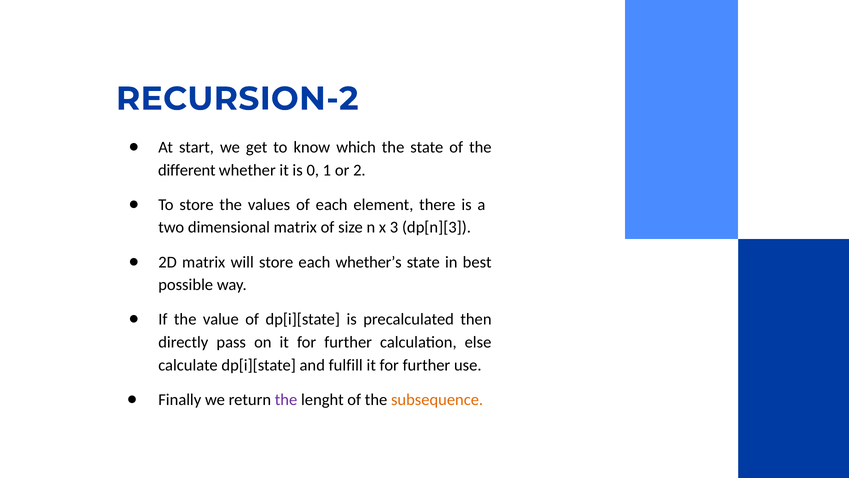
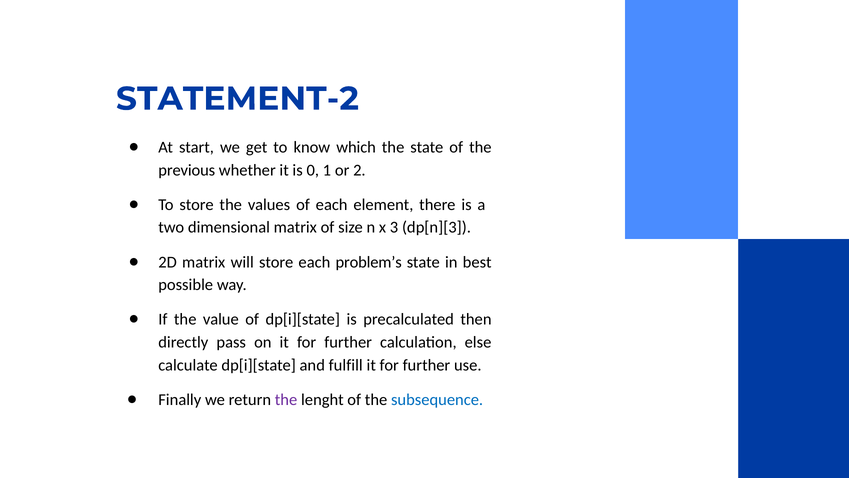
RECURSION-2: RECURSION-2 -> STATEMENT-2 (237, 99)
different: different -> previous (187, 170)
whether’s: whether’s -> problem’s (369, 262)
subsequence colour: orange -> blue (437, 399)
